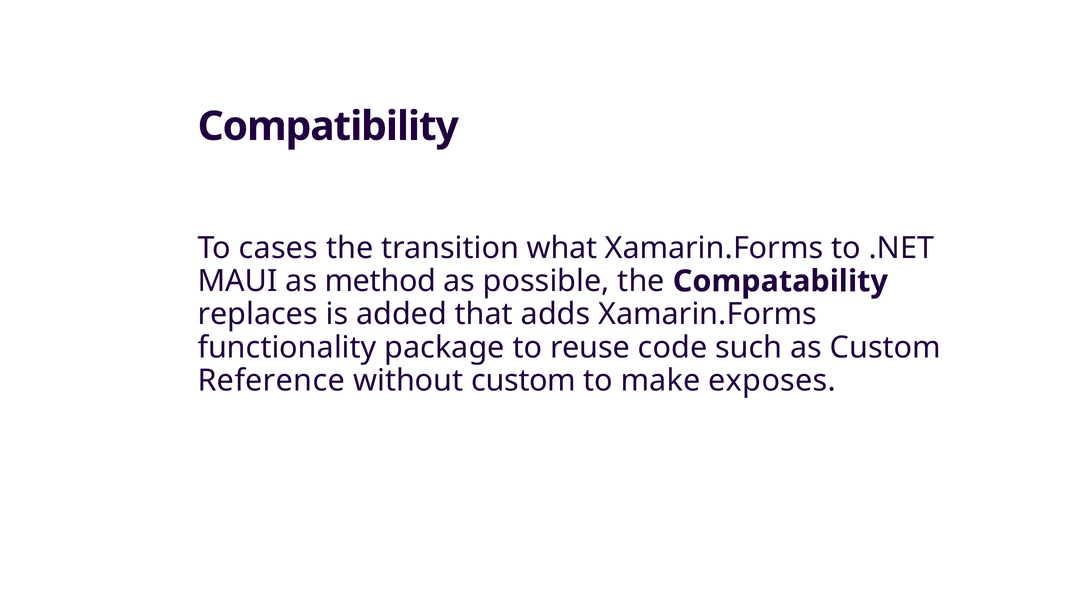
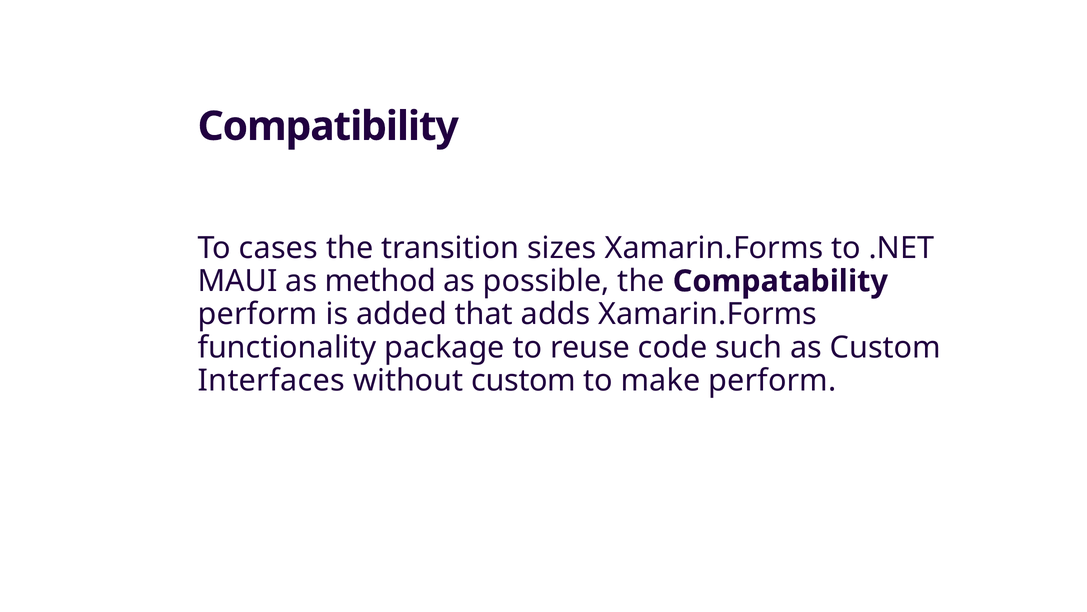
what: what -> sizes (562, 248)
replaces: replaces -> perform (258, 314)
Reference: Reference -> Interfaces (271, 380)
make exposes: exposes -> perform (772, 380)
